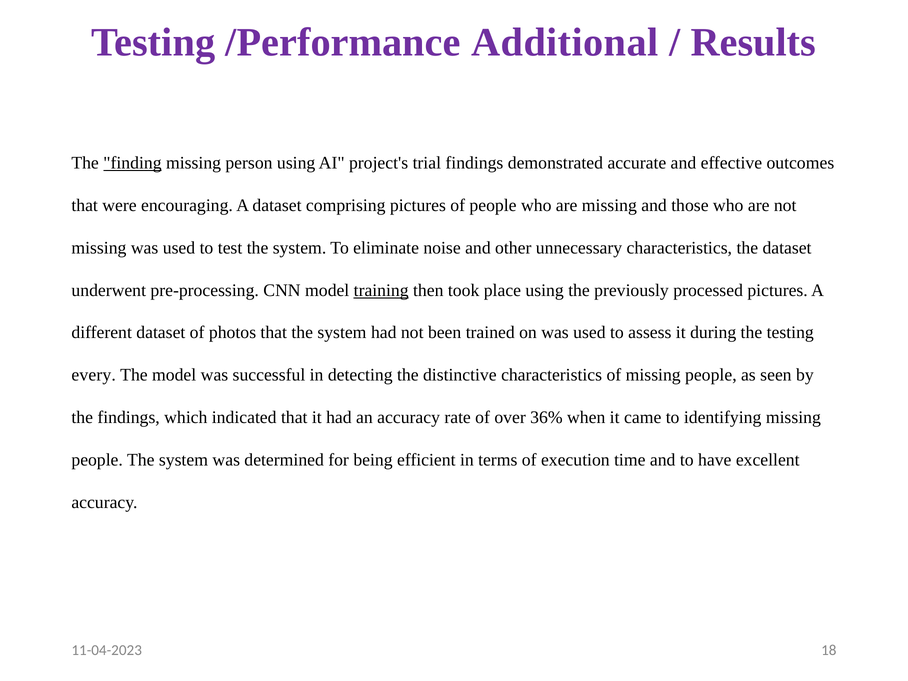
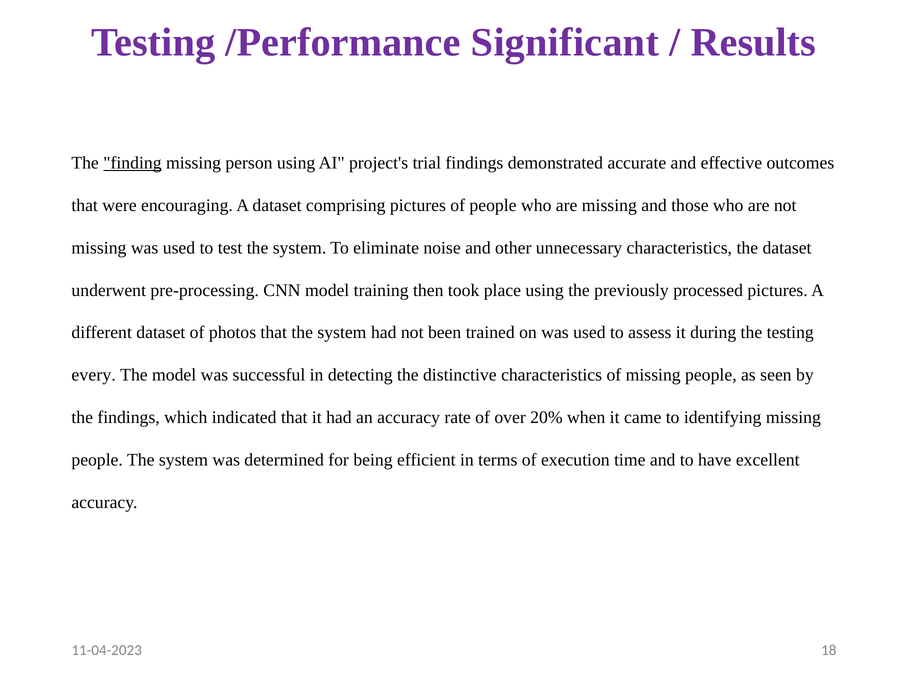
Additional: Additional -> Significant (565, 43)
training underline: present -> none (381, 290)
36%: 36% -> 20% (546, 417)
